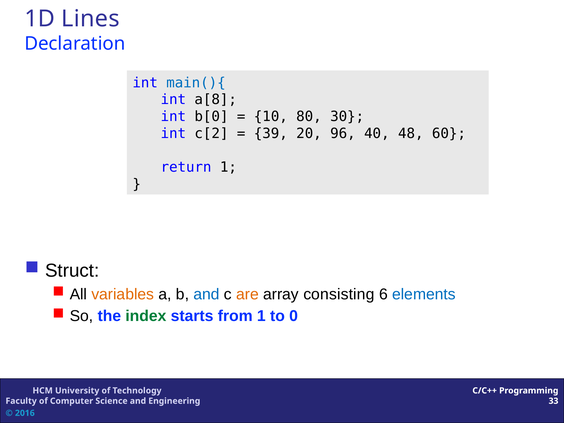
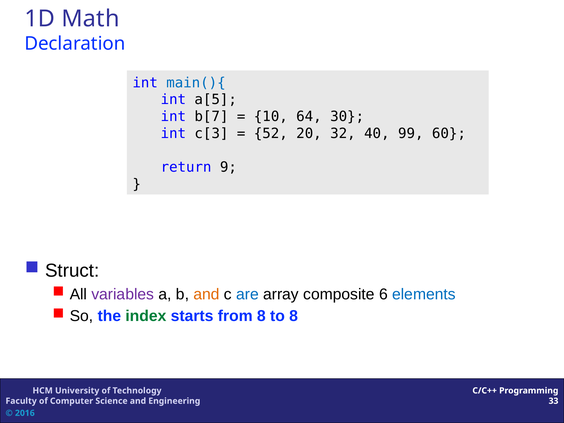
Lines: Lines -> Math (90, 19)
a[8: a[8 -> a[5 (216, 100)
b[0: b[0 -> b[7 (211, 117)
80: 80 -> 64 (309, 117)
c[2: c[2 -> c[3 (211, 133)
39: 39 -> 52 (271, 133)
96: 96 -> 32 (343, 133)
48: 48 -> 99 (411, 133)
return 1: 1 -> 9 (228, 167)
variables colour: orange -> purple (123, 294)
and colour: blue -> orange (207, 294)
are colour: orange -> blue (247, 294)
consisting: consisting -> composite (339, 294)
from 1: 1 -> 8 (261, 316)
to 0: 0 -> 8 (294, 316)
